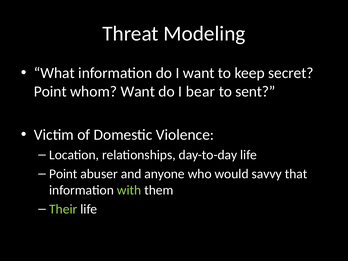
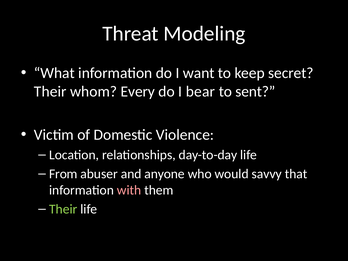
Point: Point -> Their (50, 92)
whom Want: Want -> Every (138, 92)
Point: Point -> From (63, 174)
with colour: light green -> pink (129, 190)
